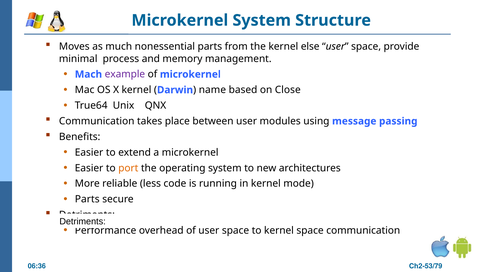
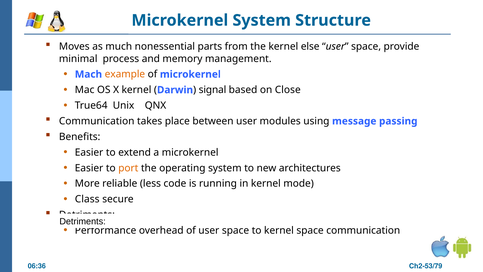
example colour: purple -> orange (125, 74)
name: name -> signal (212, 90)
Parts: Parts -> Class (87, 199)
